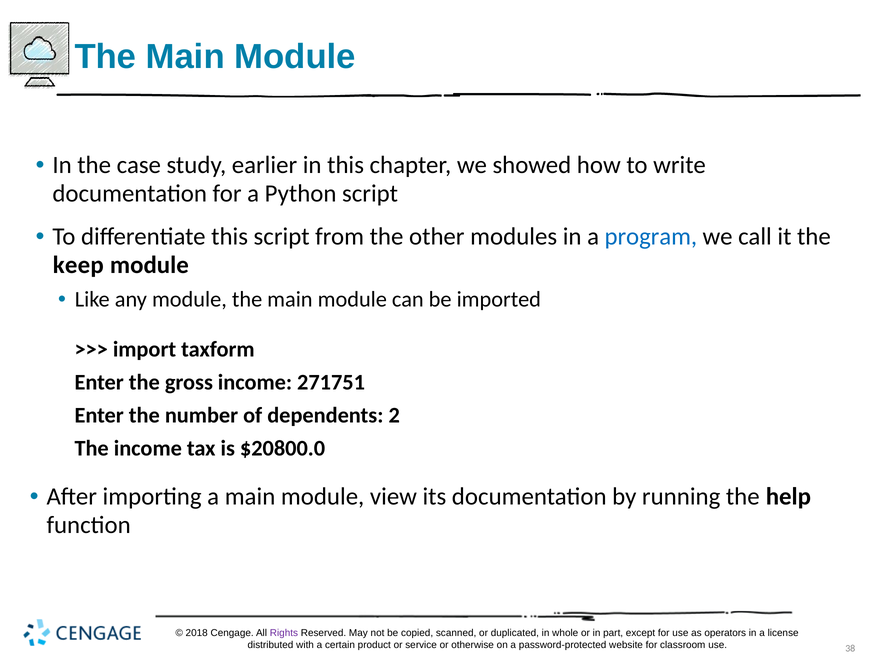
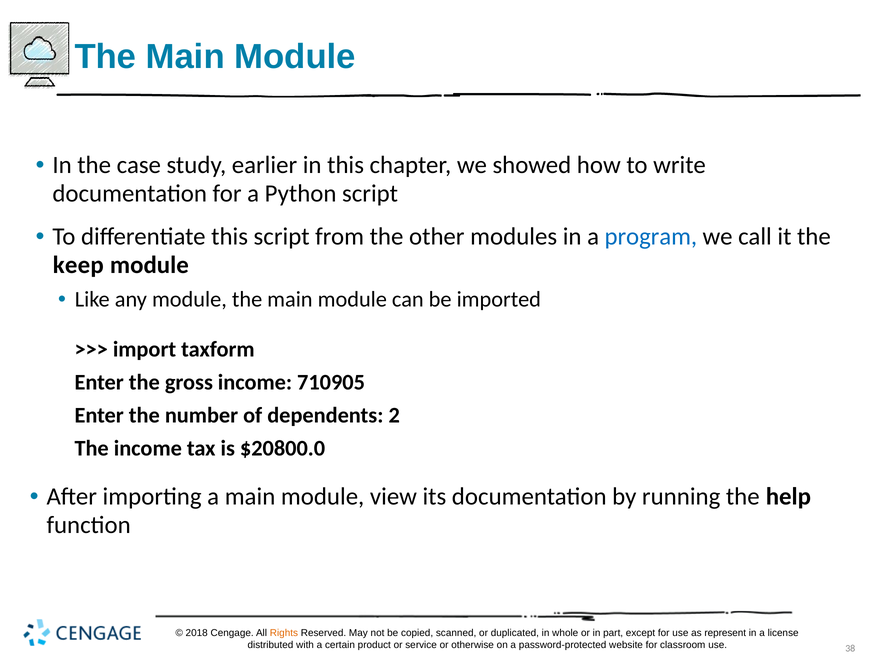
271751: 271751 -> 710905 (331, 382)
Rights colour: purple -> orange (284, 632)
operators: operators -> represent (725, 632)
